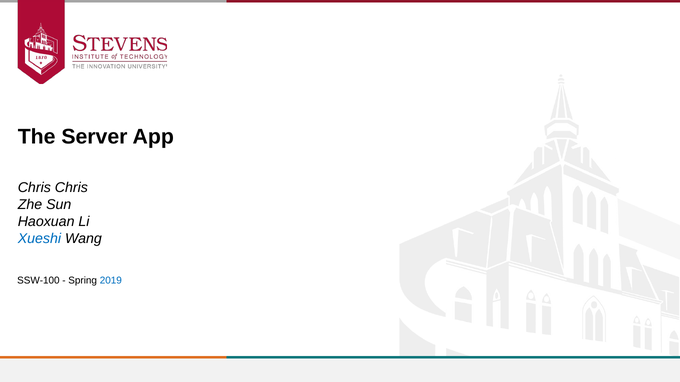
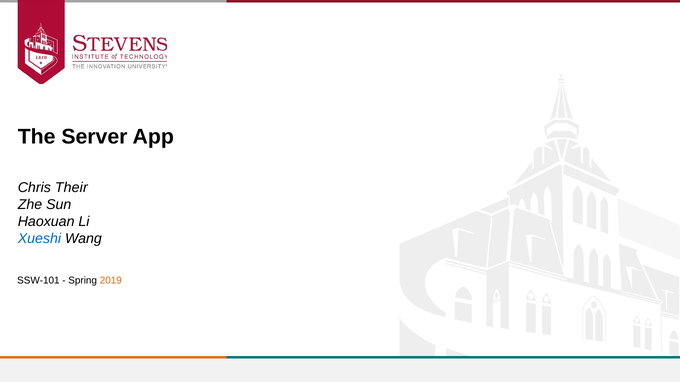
Chris Chris: Chris -> Their (71, 188)
SSW-100: SSW-100 -> SSW-101 (38, 281)
2019 colour: blue -> orange (111, 281)
